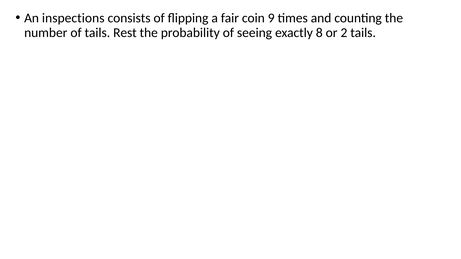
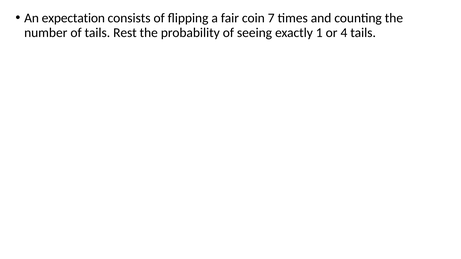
inspections: inspections -> expectation (73, 18)
9: 9 -> 7 (271, 18)
8: 8 -> 1 (319, 33)
2: 2 -> 4 (344, 33)
